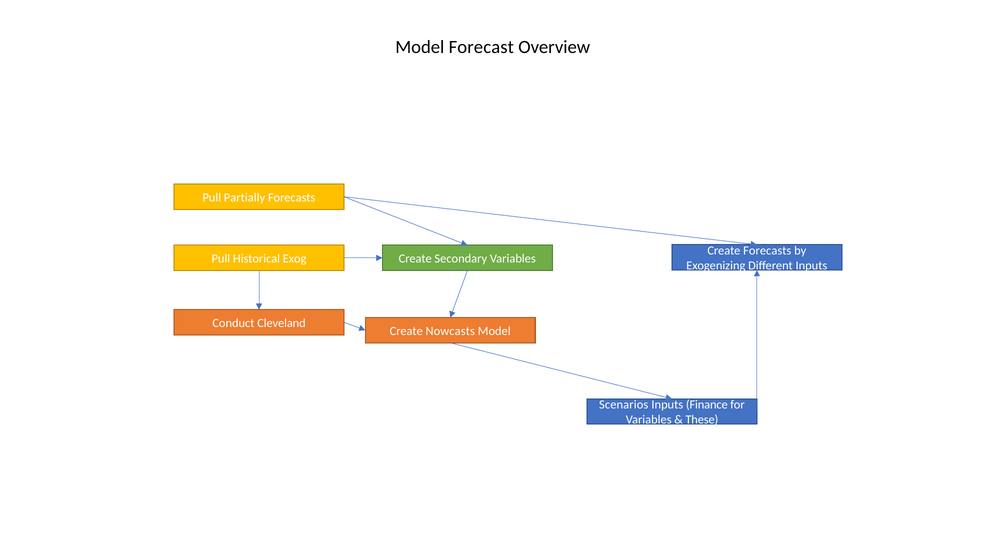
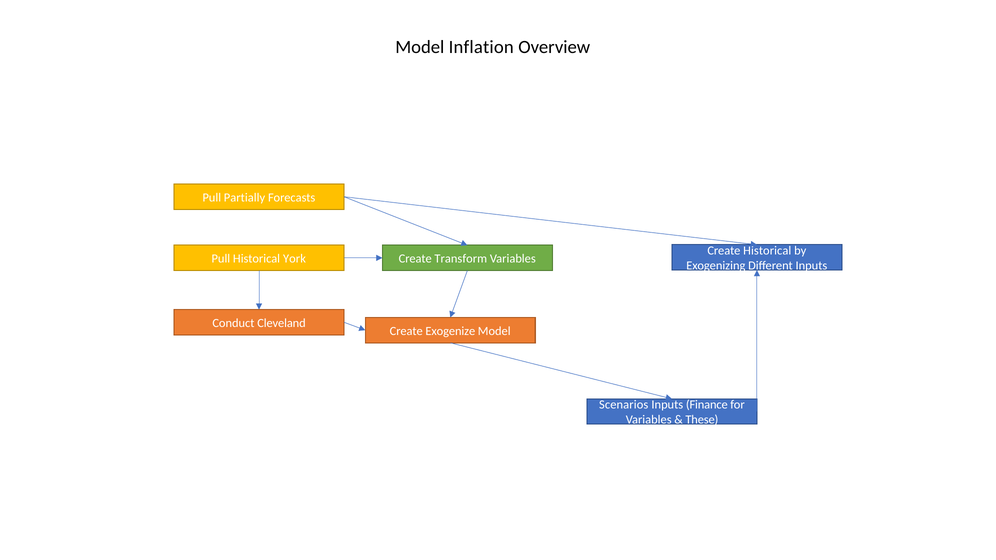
Forecast: Forecast -> Inflation (481, 47)
Create Forecasts: Forecasts -> Historical (767, 251)
Exog: Exog -> York (294, 259)
Secondary: Secondary -> Transform (461, 259)
Nowcasts: Nowcasts -> Exogenize (450, 331)
